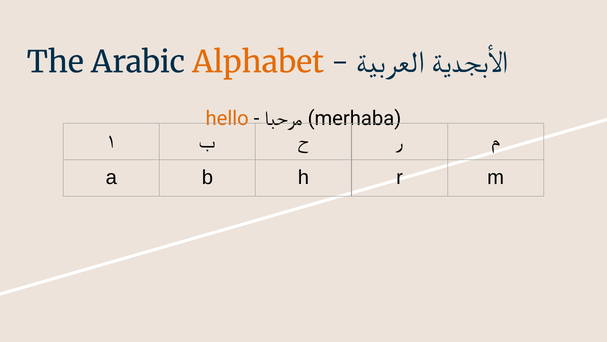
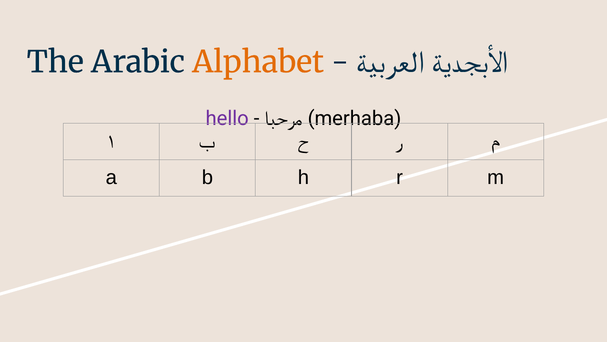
hello colour: orange -> purple (227, 118)
